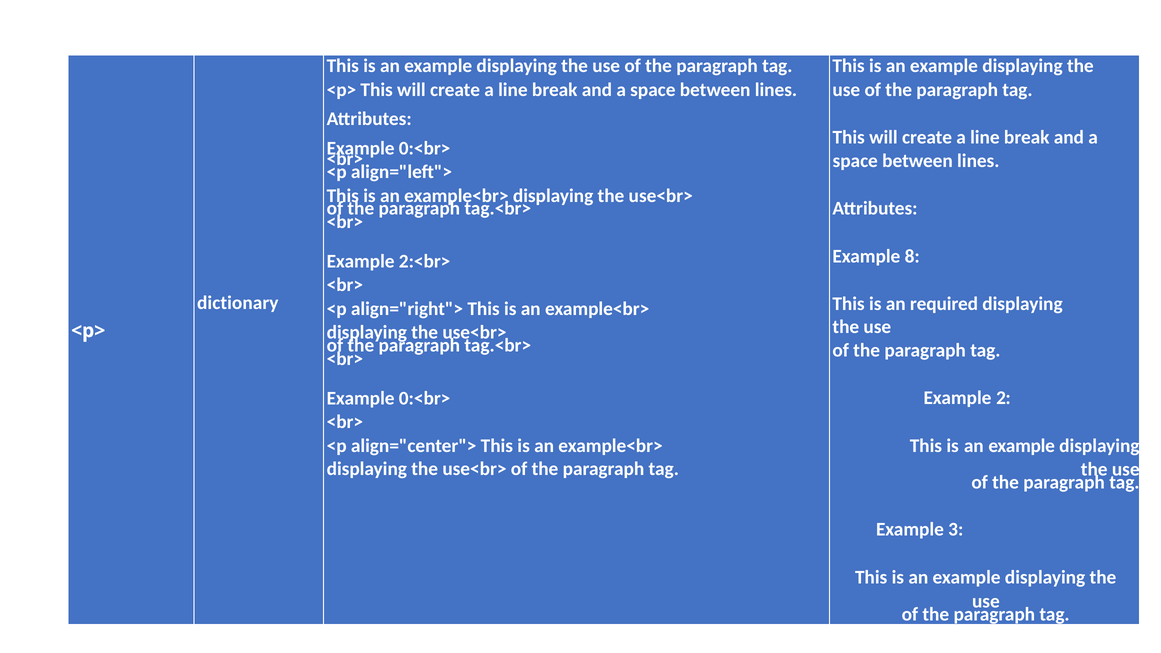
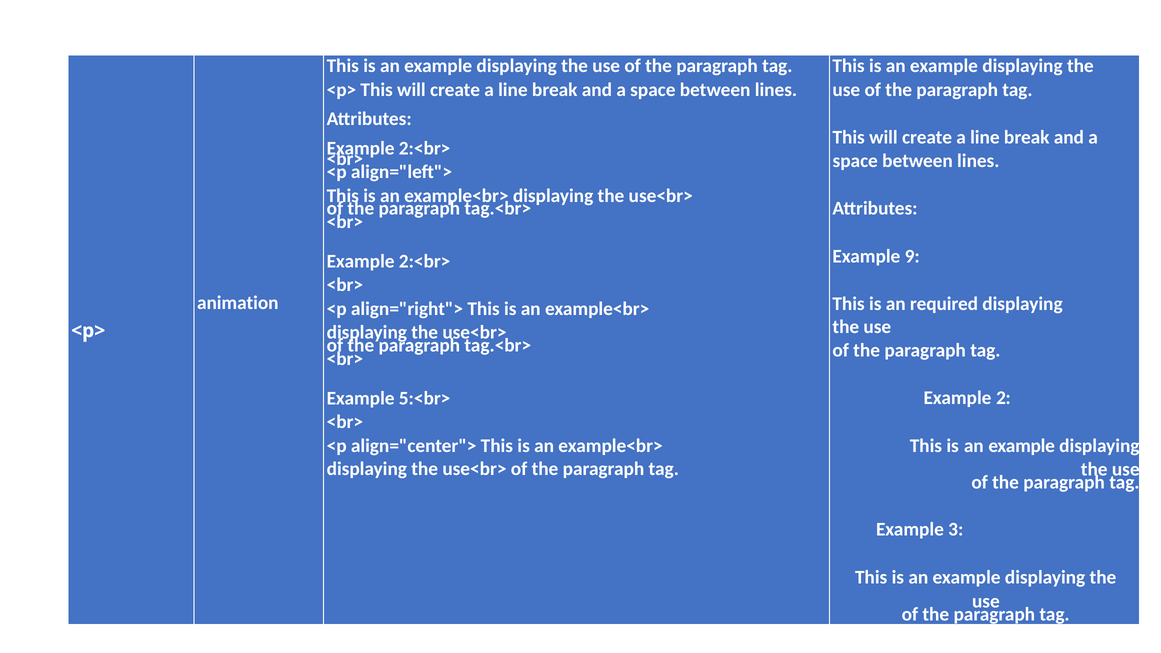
0:<br>: 0:<br> -> 2:<br> (425, 148)
8: 8 -> 9 (912, 256)
dictionary: dictionary -> animation (238, 303)
0:<br>: 0:<br> -> 5:<br> (425, 398)
